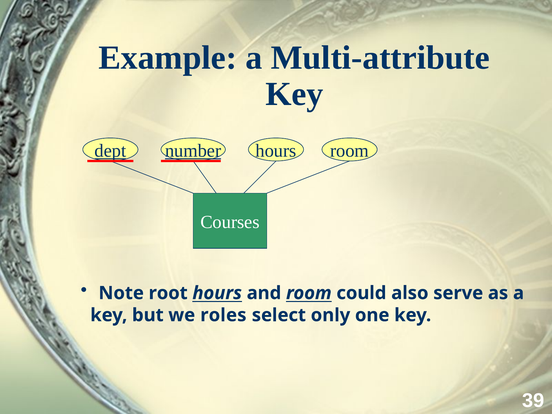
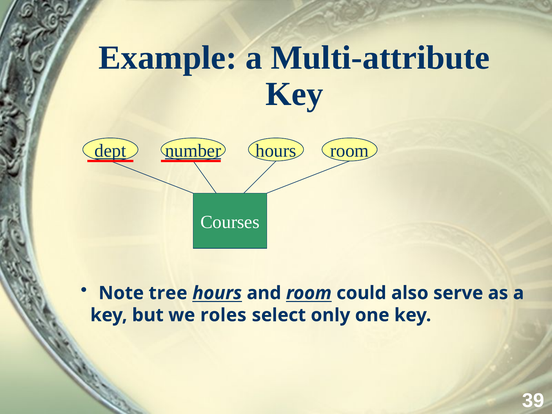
root: root -> tree (168, 293)
